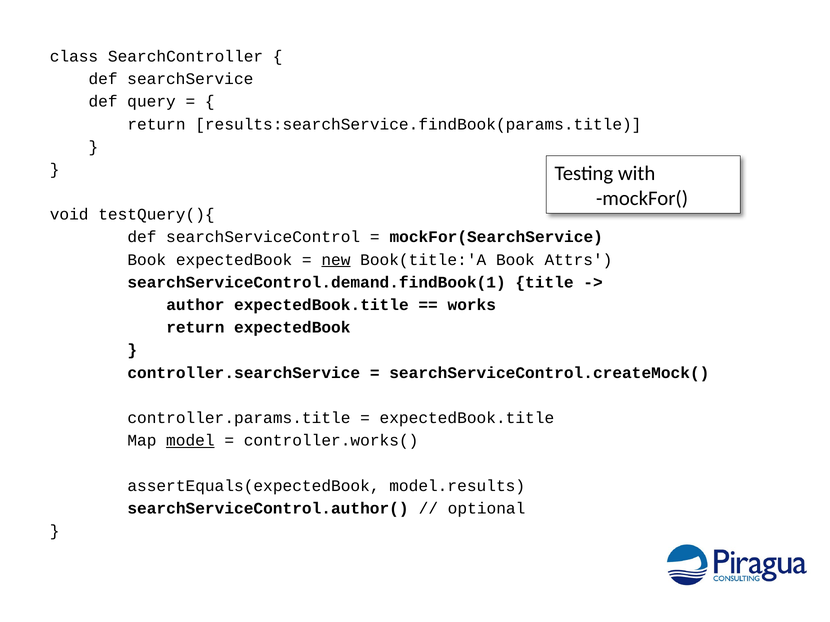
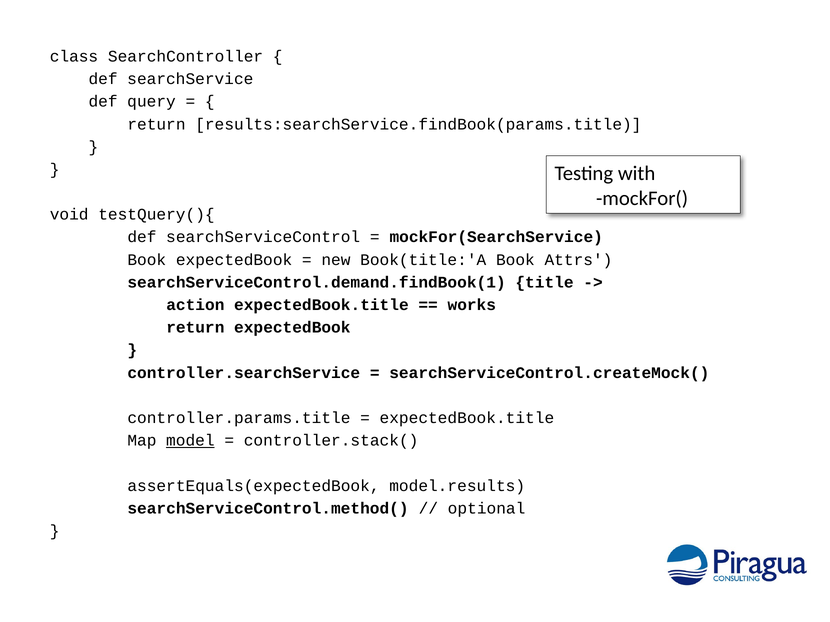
new underline: present -> none (336, 260)
author: author -> action (195, 305)
controller.works(: controller.works( -> controller.stack( (331, 441)
searchServiceControl.author(: searchServiceControl.author( -> searchServiceControl.method( (268, 509)
